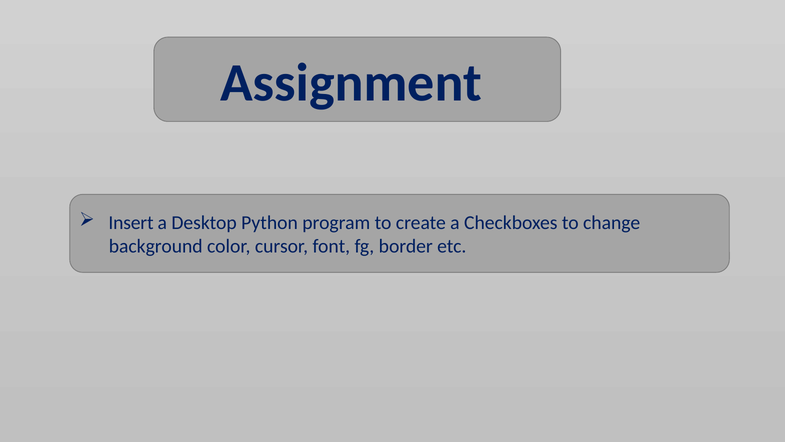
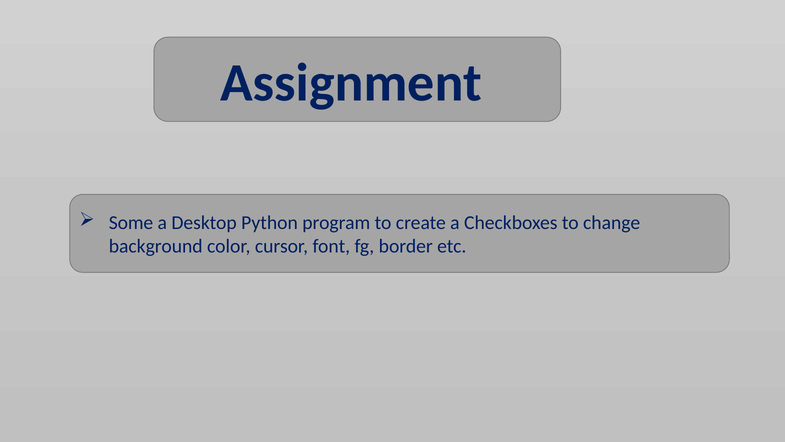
Insert: Insert -> Some (131, 223)
